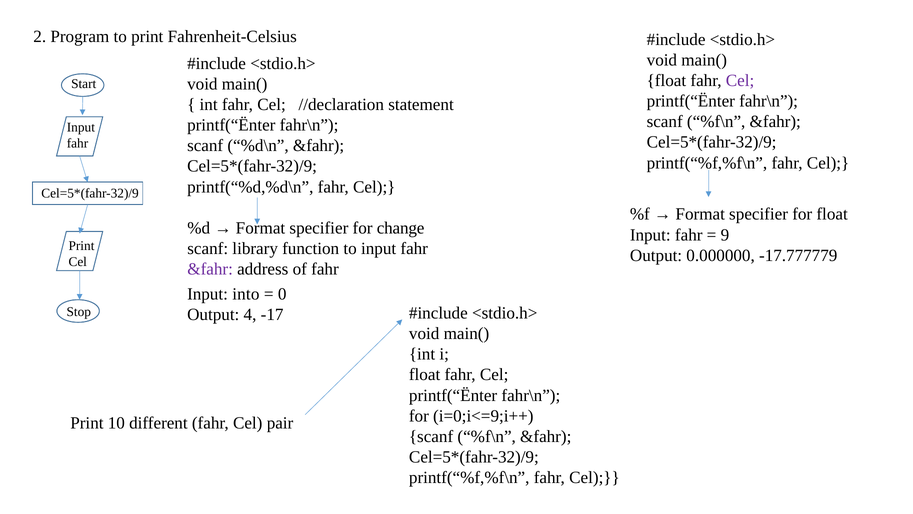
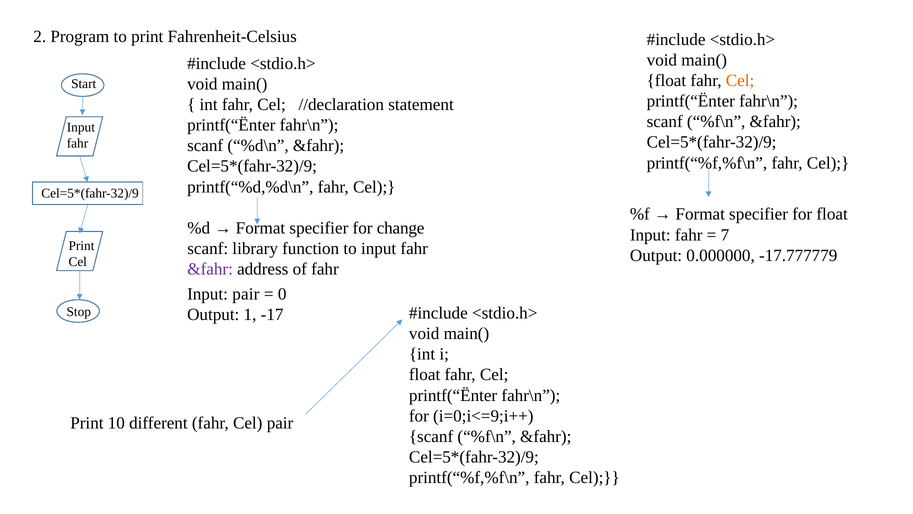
Cel colour: purple -> orange (740, 81)
9: 9 -> 7 (725, 235)
Input into: into -> pair (246, 294)
4: 4 -> 1 (250, 315)
